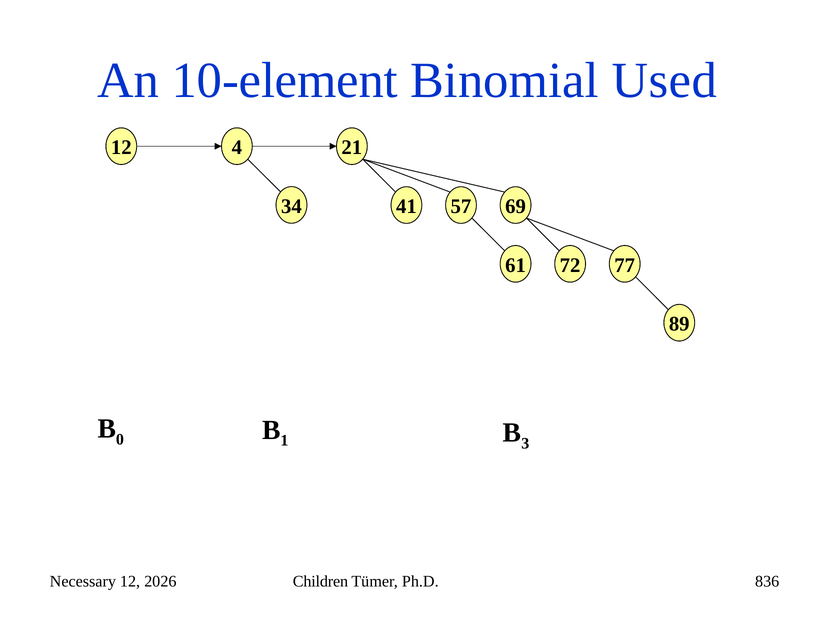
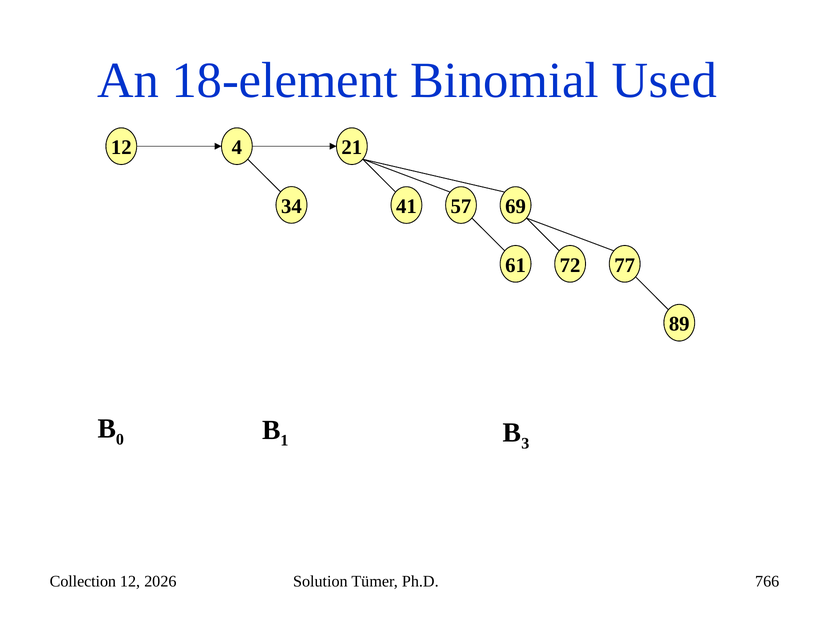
10-element: 10-element -> 18-element (285, 80)
Necessary: Necessary -> Collection (83, 581)
Children: Children -> Solution (320, 581)
836: 836 -> 766 (767, 581)
